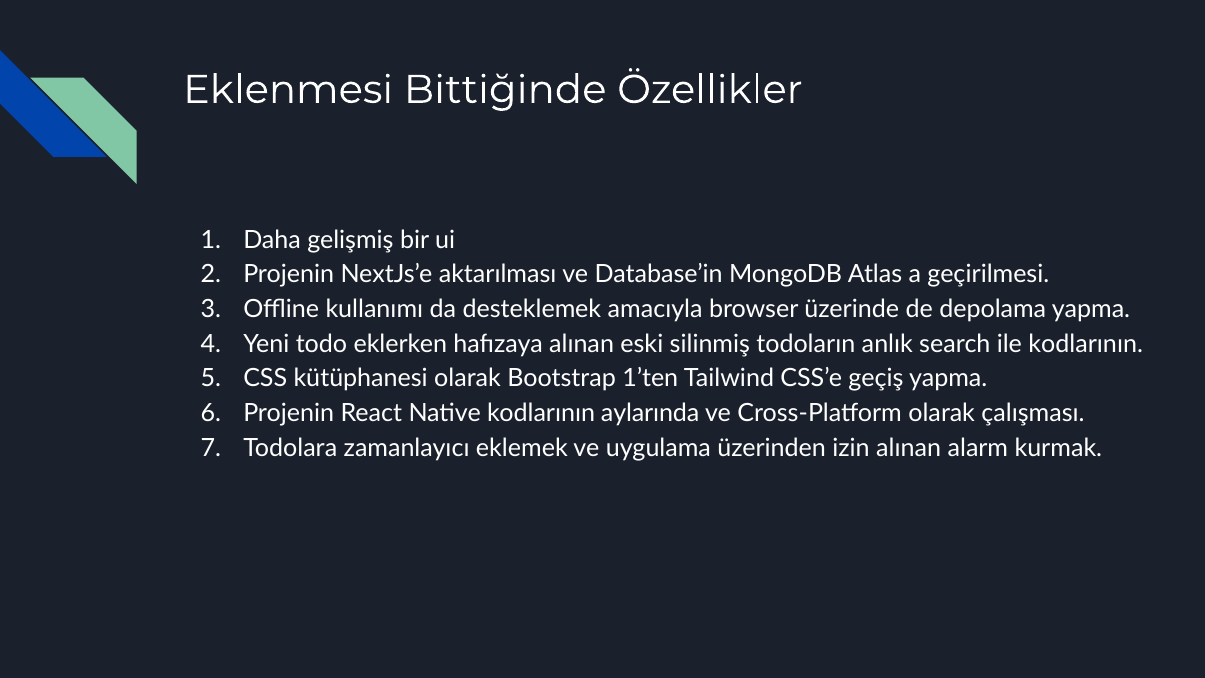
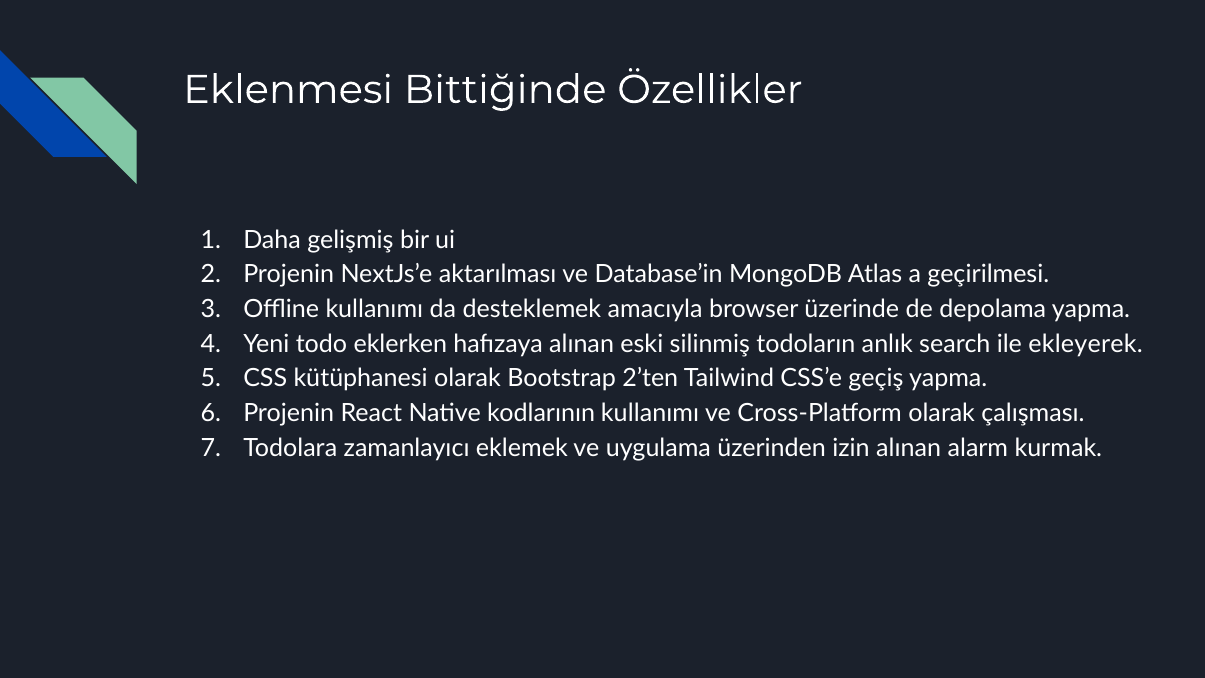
ile kodlarının: kodlarının -> ekleyerek (1086, 344)
1’ten: 1’ten -> 2’ten (650, 378)
kodlarının aylarında: aylarında -> kullanımı (650, 413)
